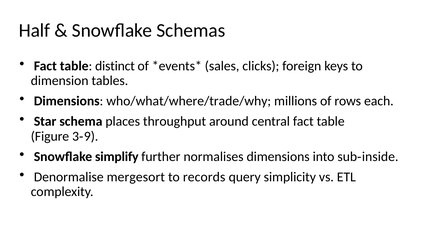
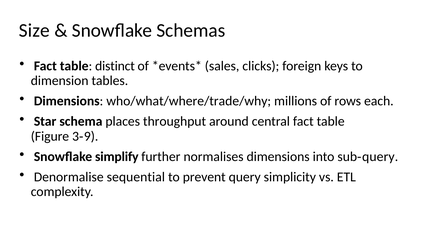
Half: Half -> Size (34, 31)
inside: inside -> query (380, 156)
mergesort: mergesort -> sequential (136, 177)
records: records -> prevent (204, 177)
